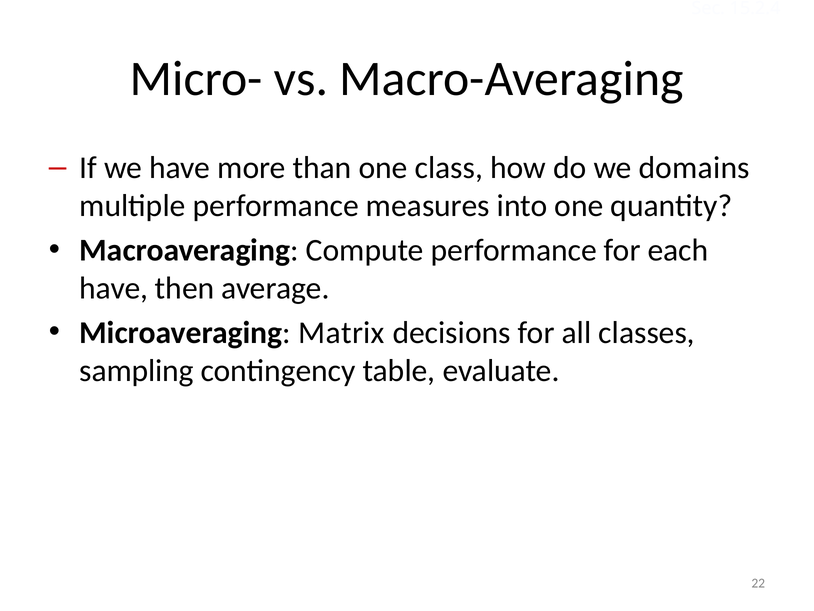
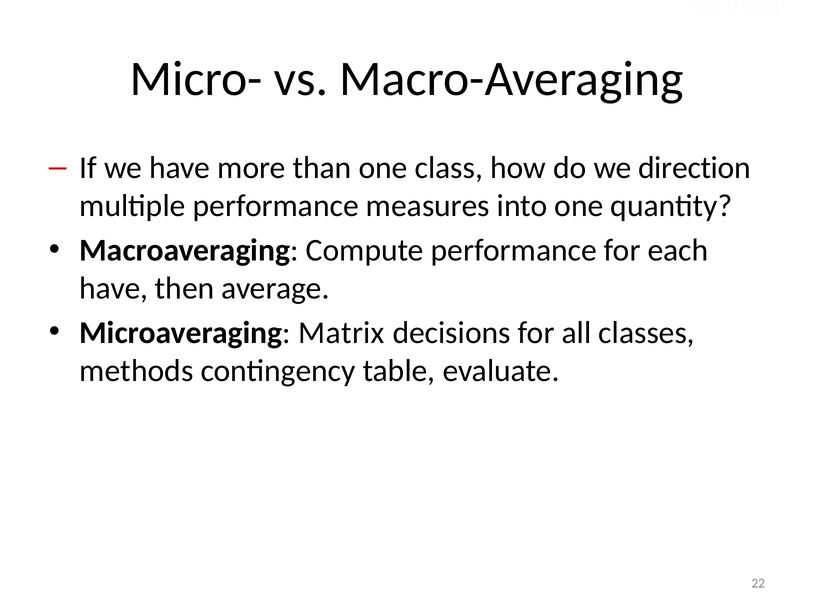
domains: domains -> direction (694, 168)
sampling: sampling -> methods (136, 370)
